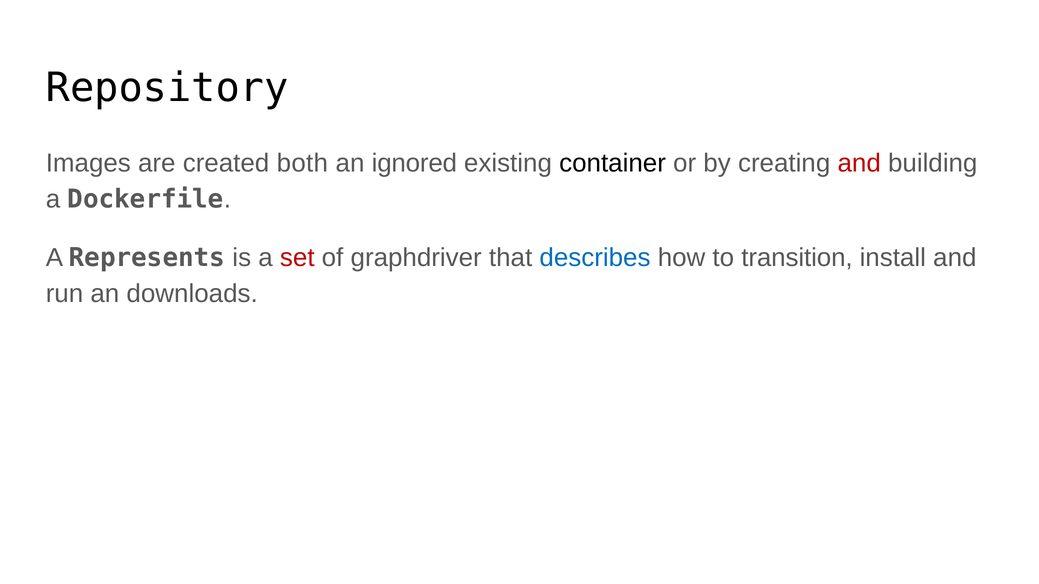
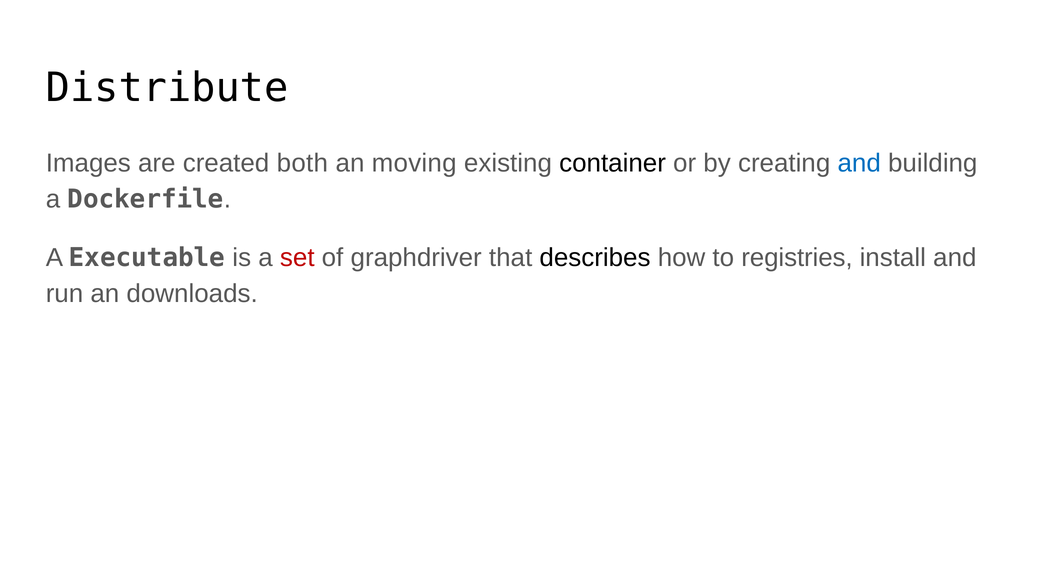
Repository: Repository -> Distribute (167, 88)
ignored: ignored -> moving (414, 163)
and colour: red -> blue (859, 163)
Represents: Represents -> Executable (147, 258)
describes colour: blue -> black (595, 258)
transition: transition -> registries (797, 258)
